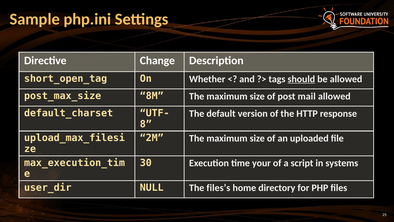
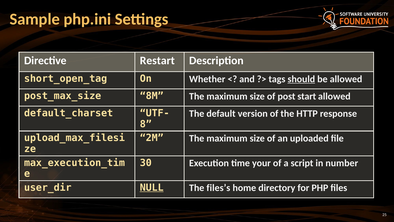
Change: Change -> Restart (157, 60)
mail: mail -> start (307, 96)
systems: systems -> number (342, 163)
NULL underline: none -> present (152, 187)
